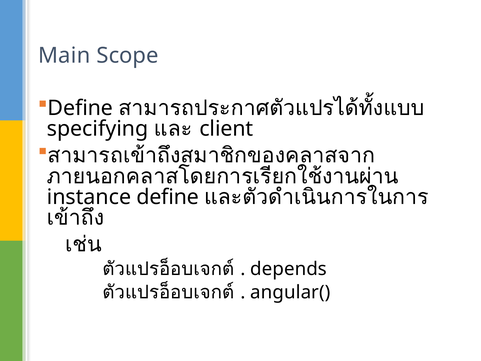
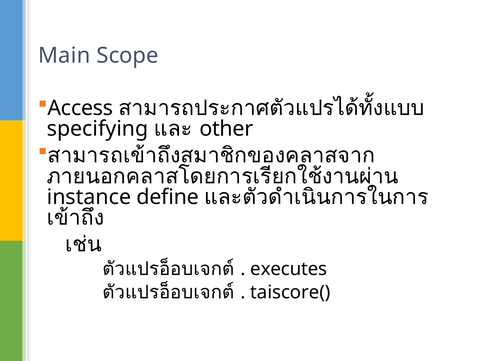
Define: Define -> Access (80, 108)
client: client -> other (226, 129)
depends: depends -> executes (289, 269)
angular(: angular( -> taiscore( (290, 292)
